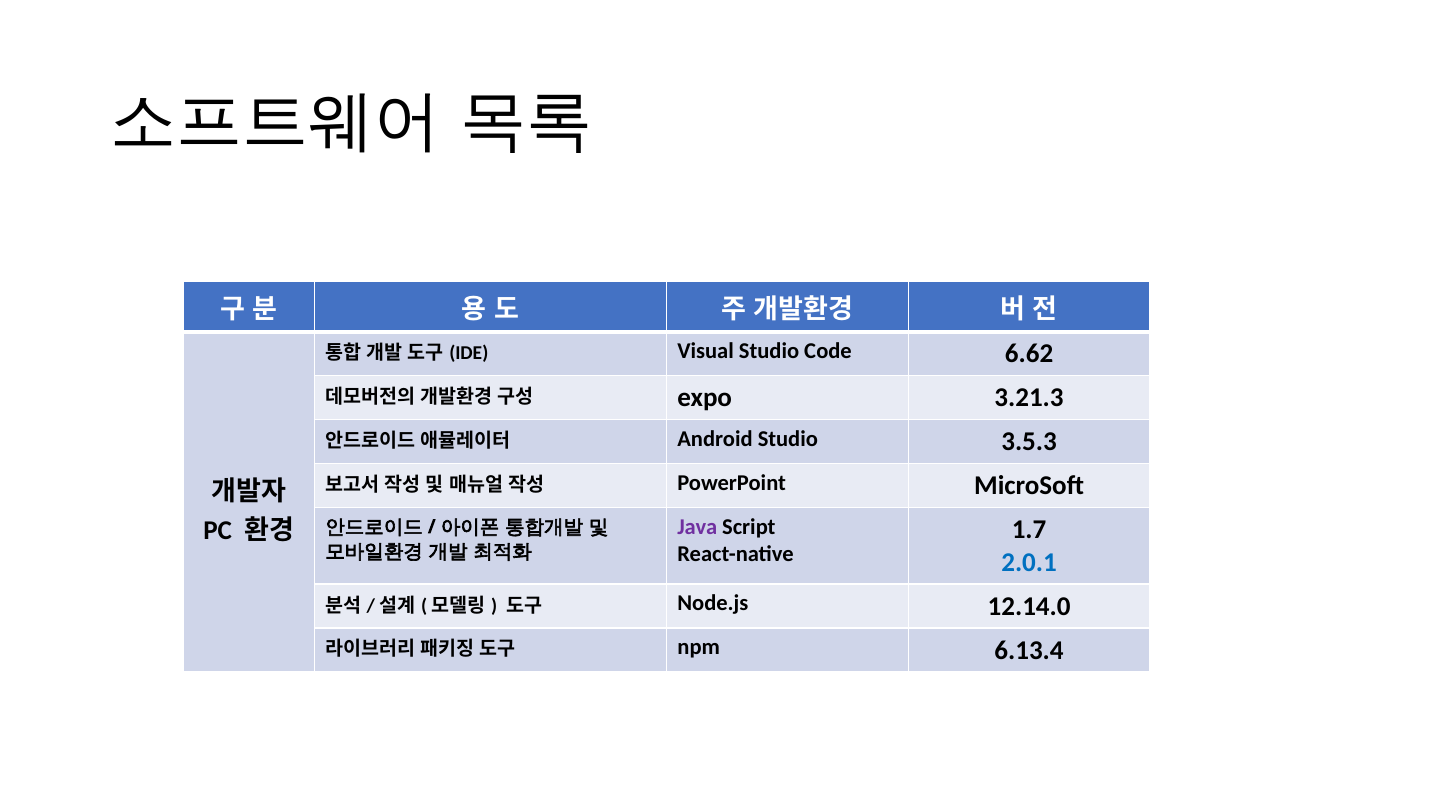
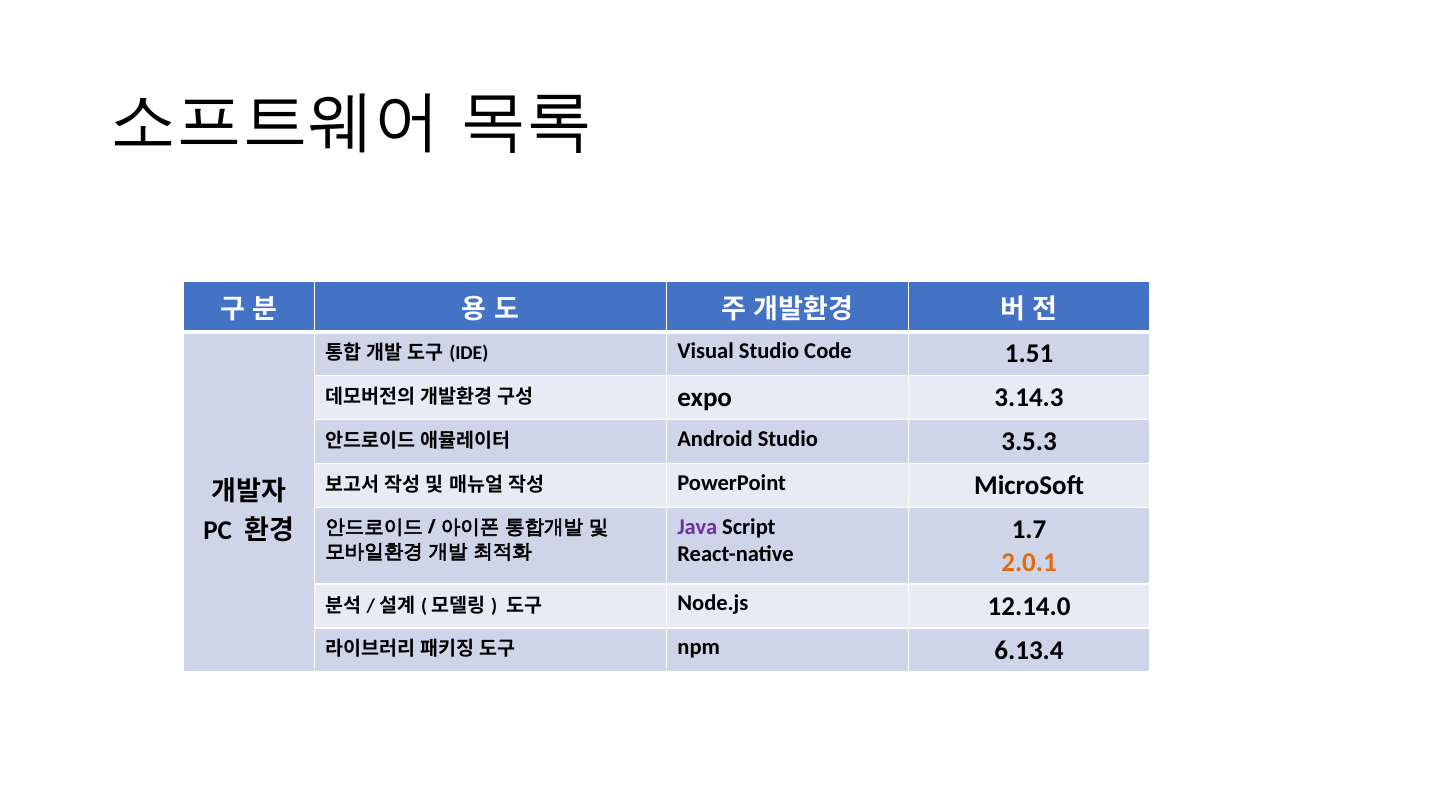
6.62: 6.62 -> 1.51 (1029, 354)
3.21.3: 3.21.3 -> 3.14.3 (1029, 398)
2.0.1 colour: blue -> orange (1029, 562)
